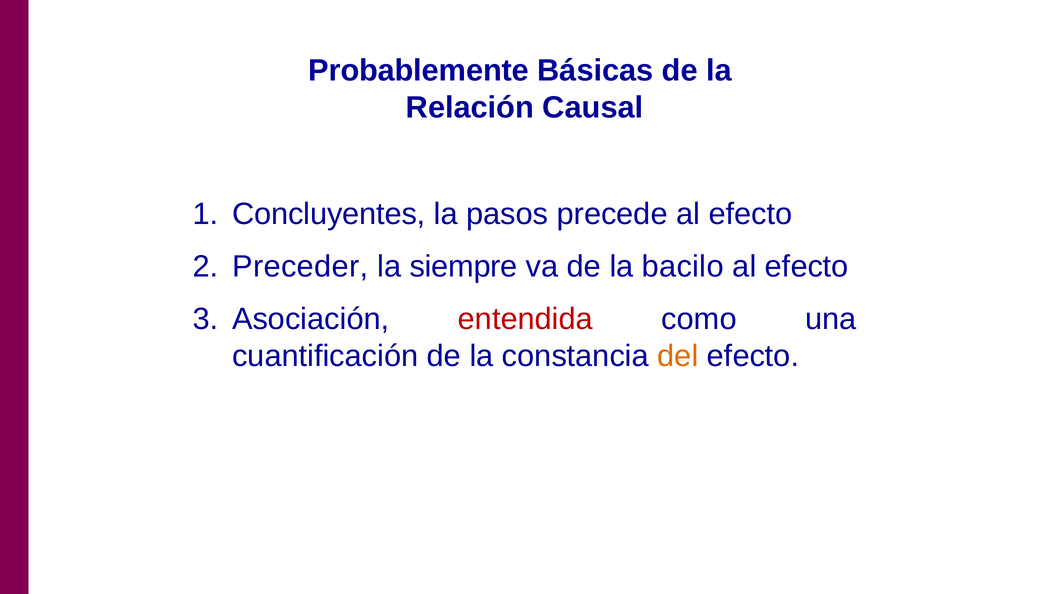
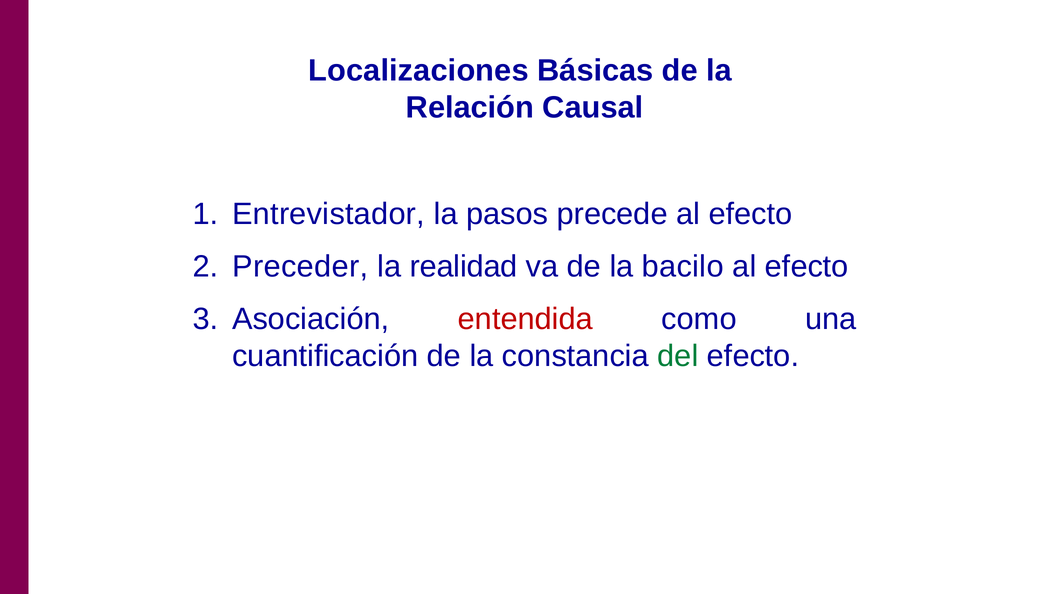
Probablemente: Probablemente -> Localizaciones (419, 71)
Concluyentes: Concluyentes -> Entrevistador (329, 214)
siempre: siempre -> realidad (464, 267)
del colour: orange -> green (678, 356)
